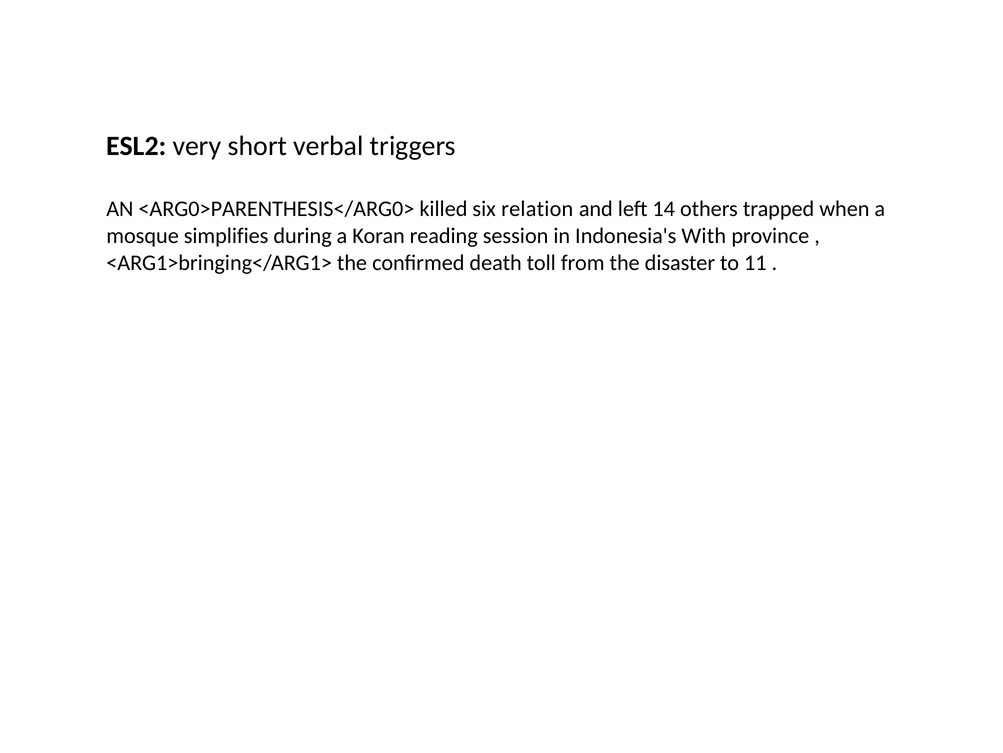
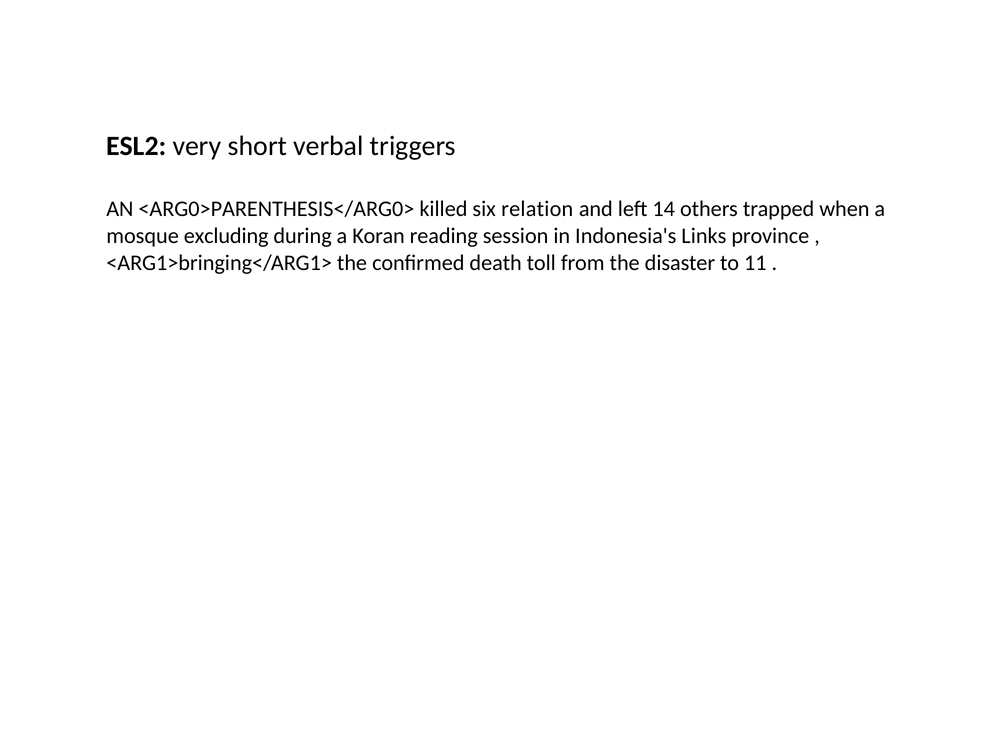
simplifies: simplifies -> excluding (226, 236)
With: With -> Links (704, 236)
